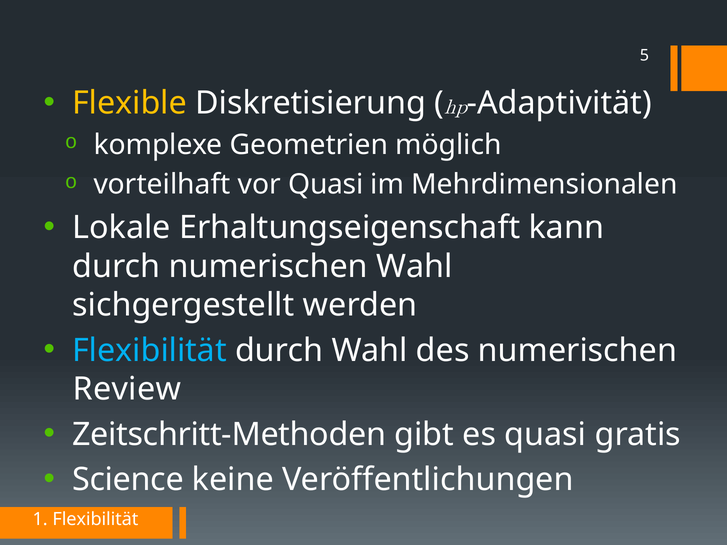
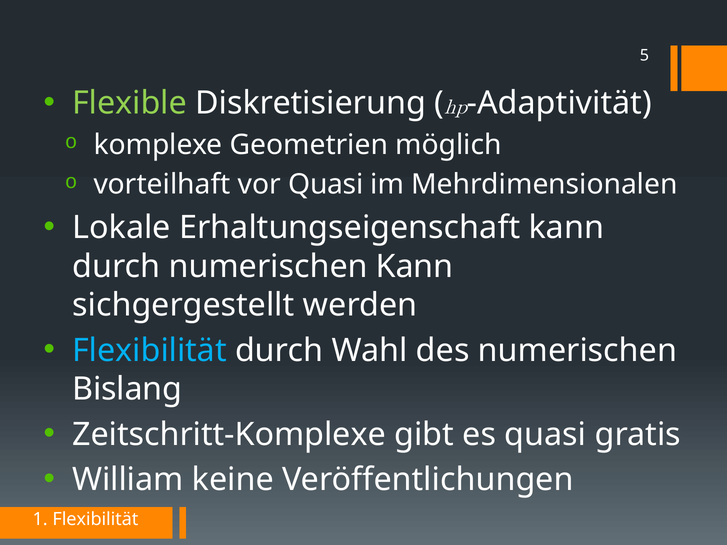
Flexible colour: yellow -> light green (130, 103)
numerischen Wahl: Wahl -> Kann (414, 267)
Review: Review -> Bislang (127, 389)
Zeitschritt-Methoden: Zeitschritt-Methoden -> Zeitschritt-Komplexe (229, 435)
Science: Science -> William (128, 480)
